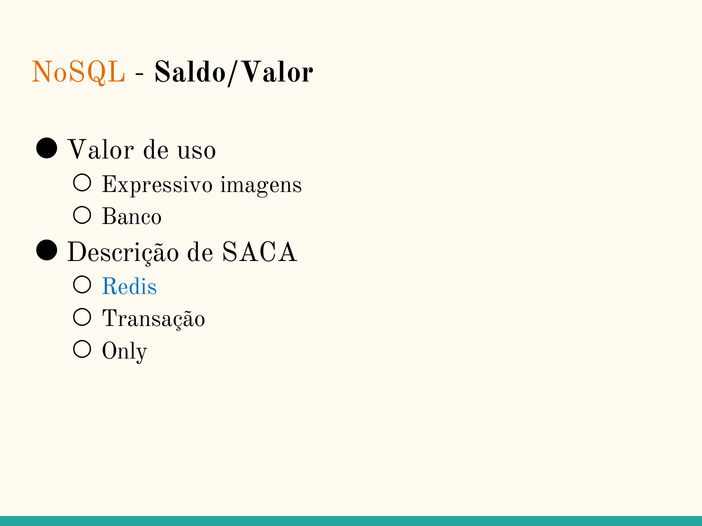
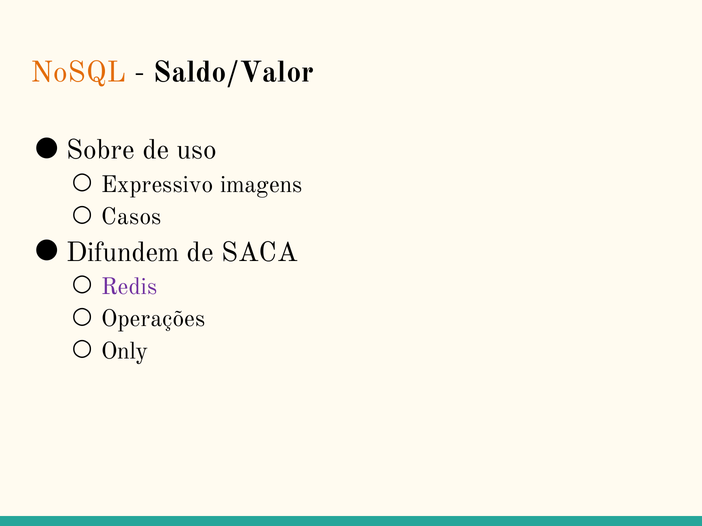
Valor: Valor -> Sobre (100, 150)
Banco: Banco -> Casos (131, 217)
Descrição: Descrição -> Difundem (123, 252)
Redis colour: blue -> purple (129, 287)
Transação: Transação -> Operações (153, 319)
